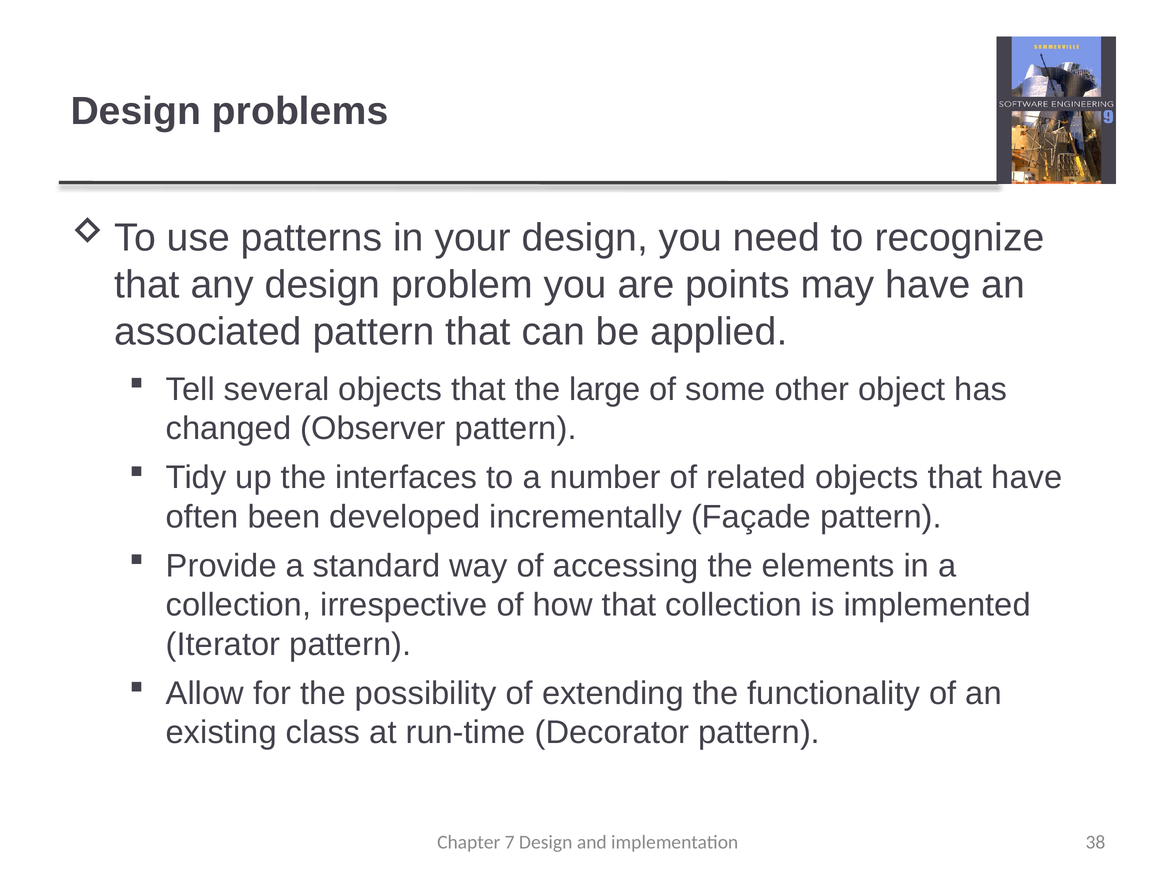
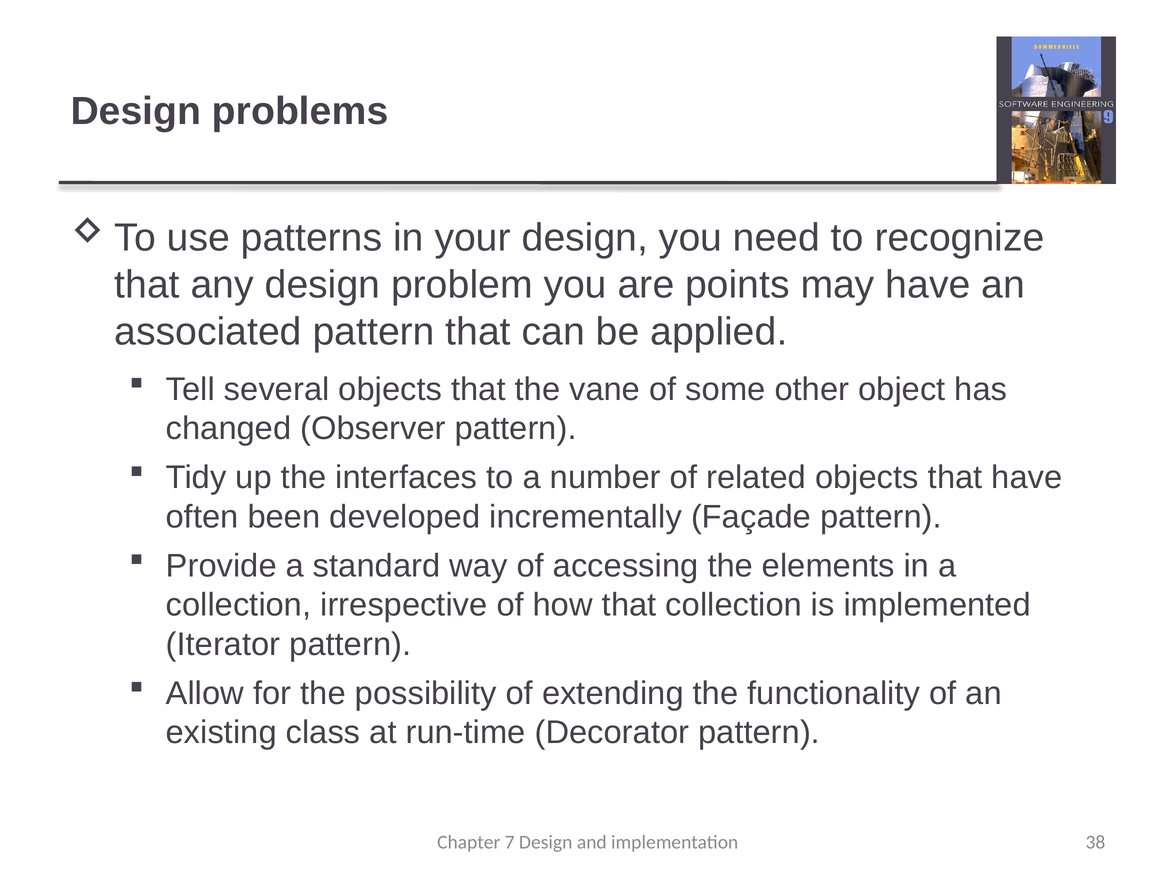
large: large -> vane (605, 389)
